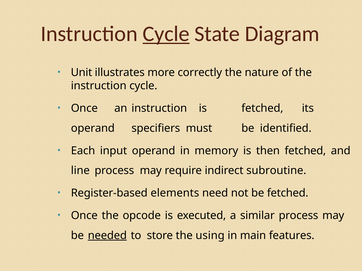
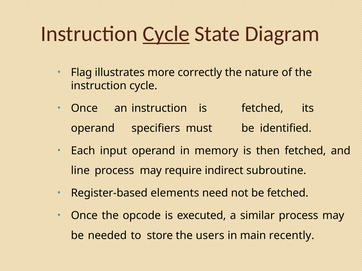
Unit: Unit -> Flag (81, 73)
needed underline: present -> none (107, 236)
using: using -> users (210, 236)
features: features -> recently (292, 236)
